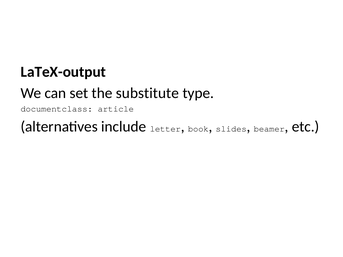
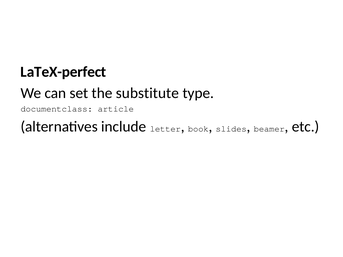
LaTeX-output: LaTeX-output -> LaTeX-perfect (63, 72)
